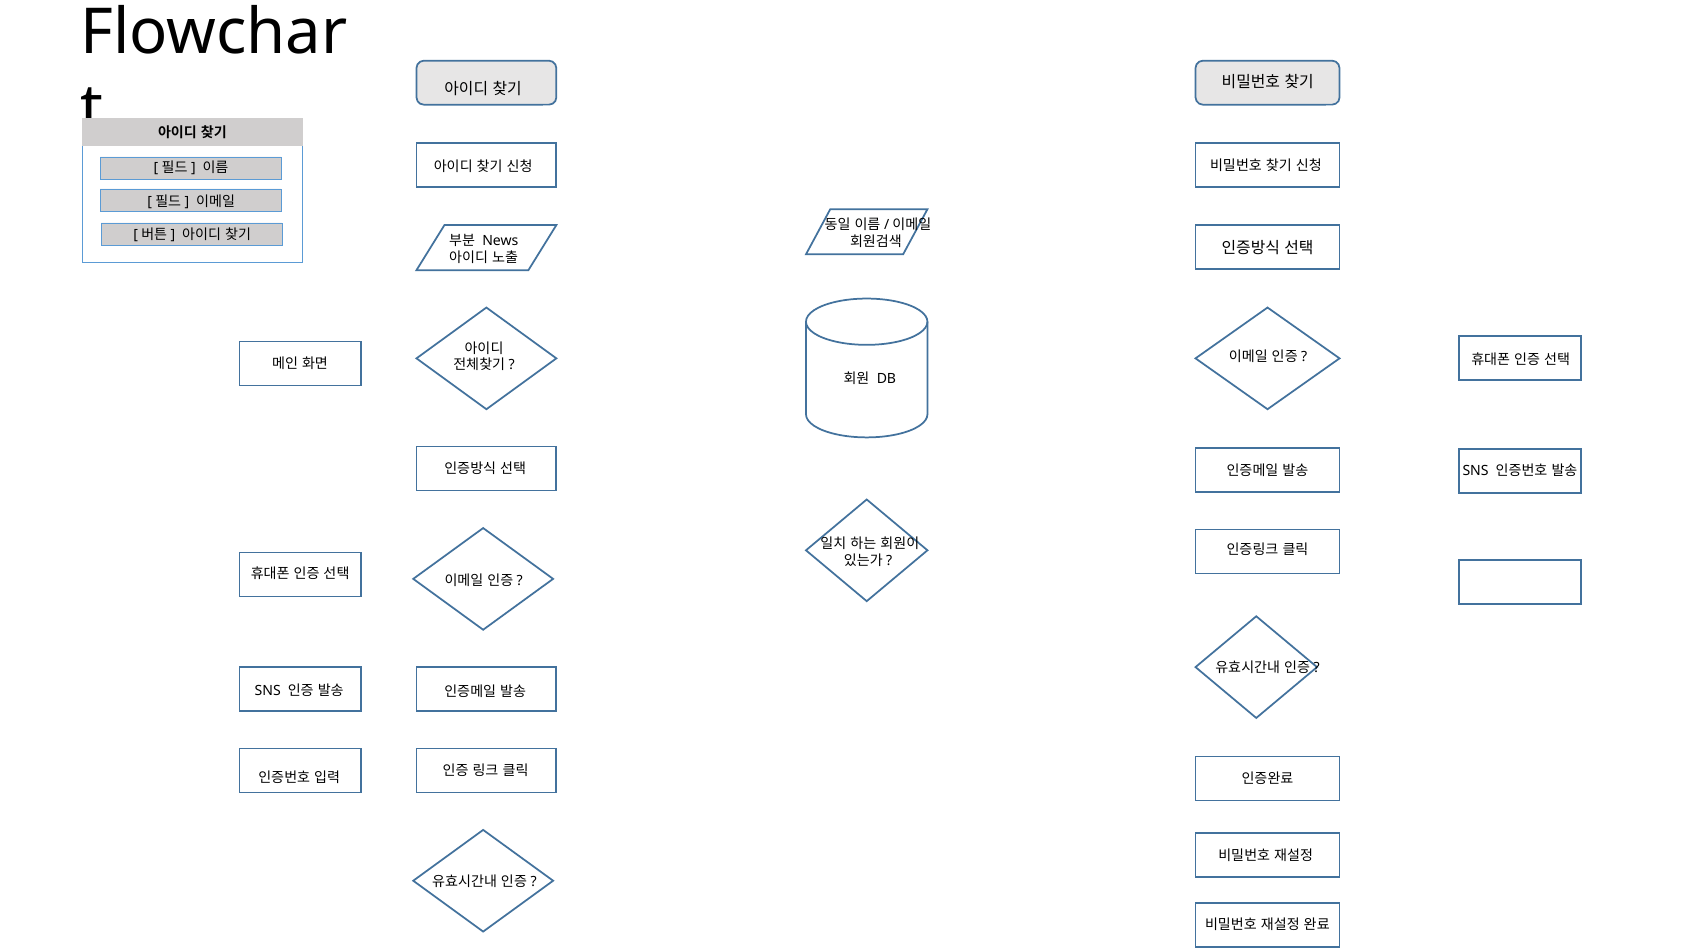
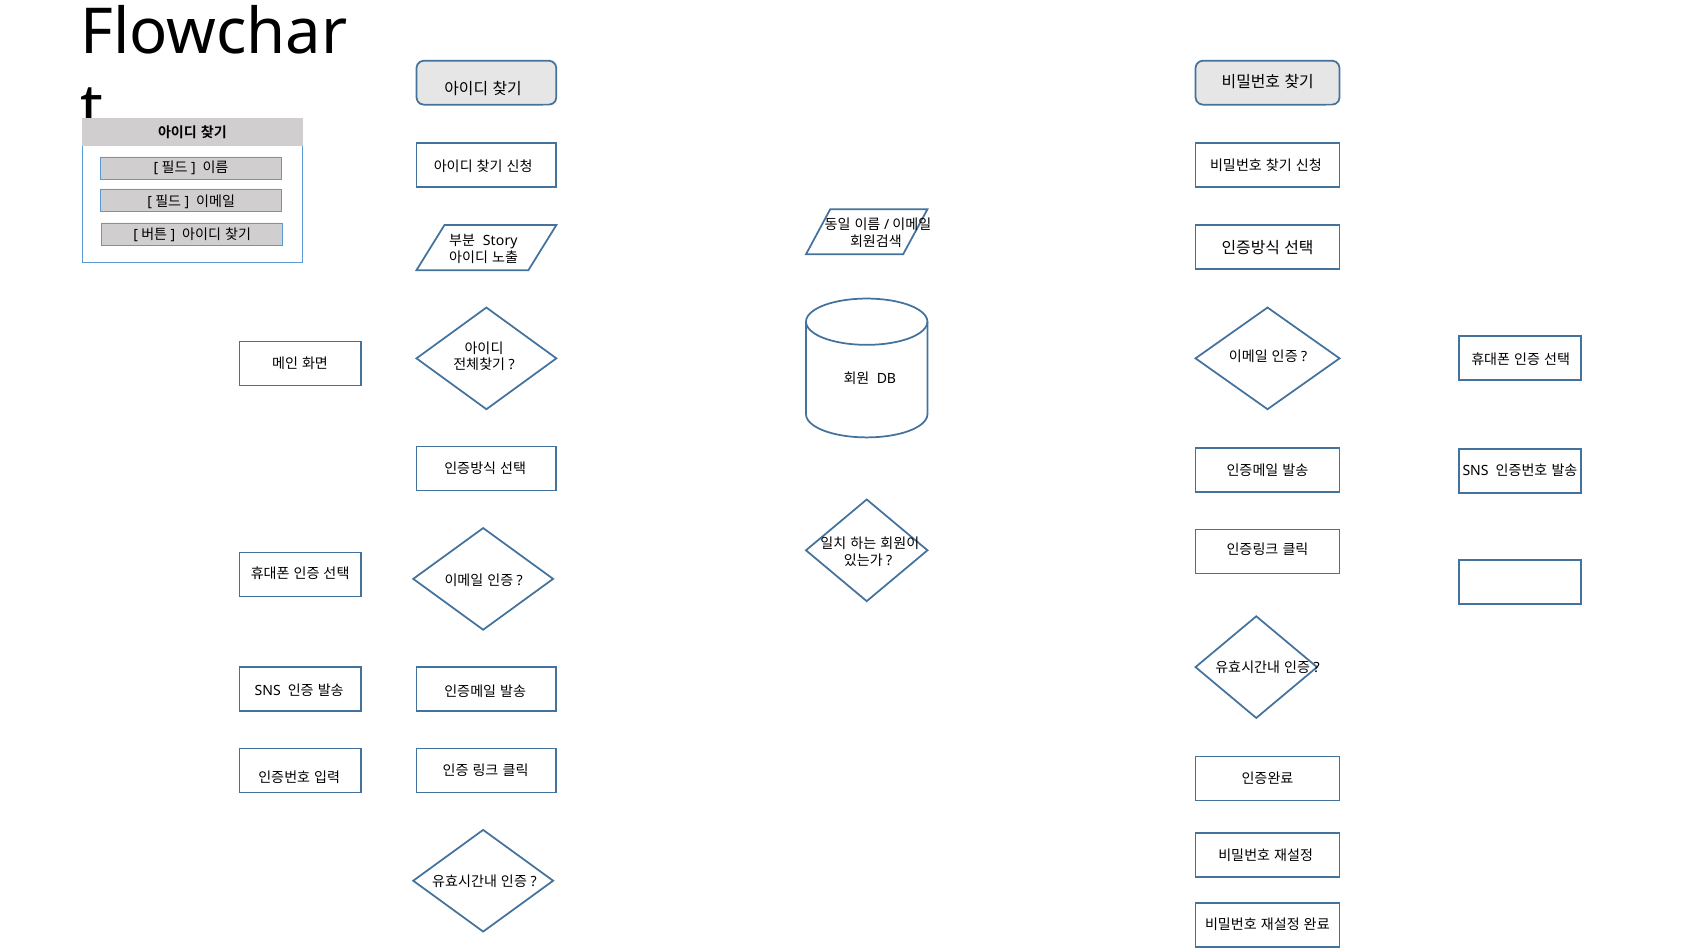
News: News -> Story (500, 241)
